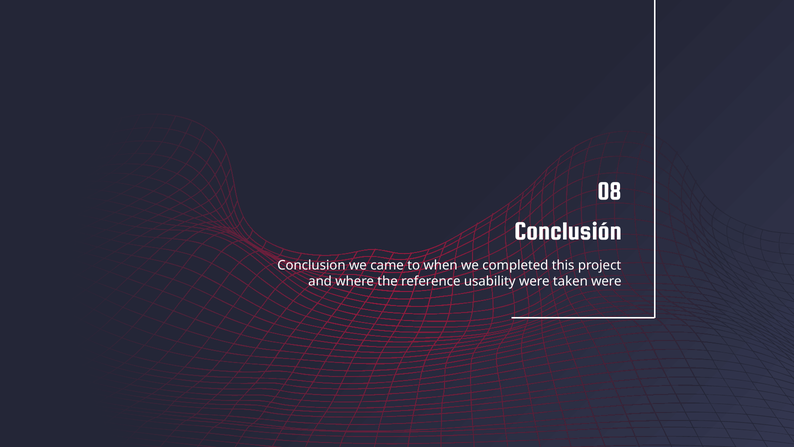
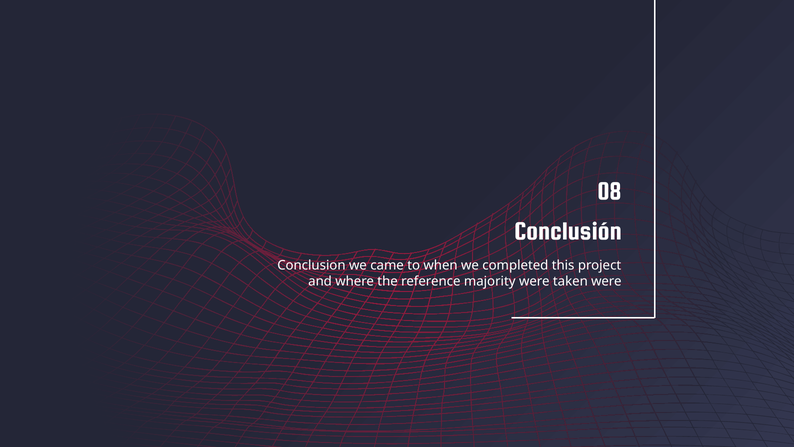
usability: usability -> majority (490, 281)
